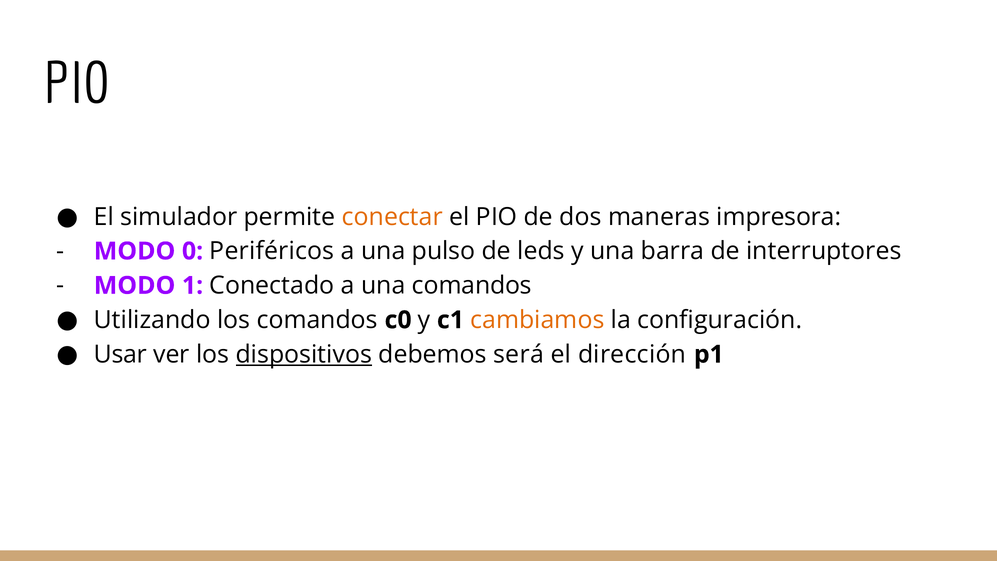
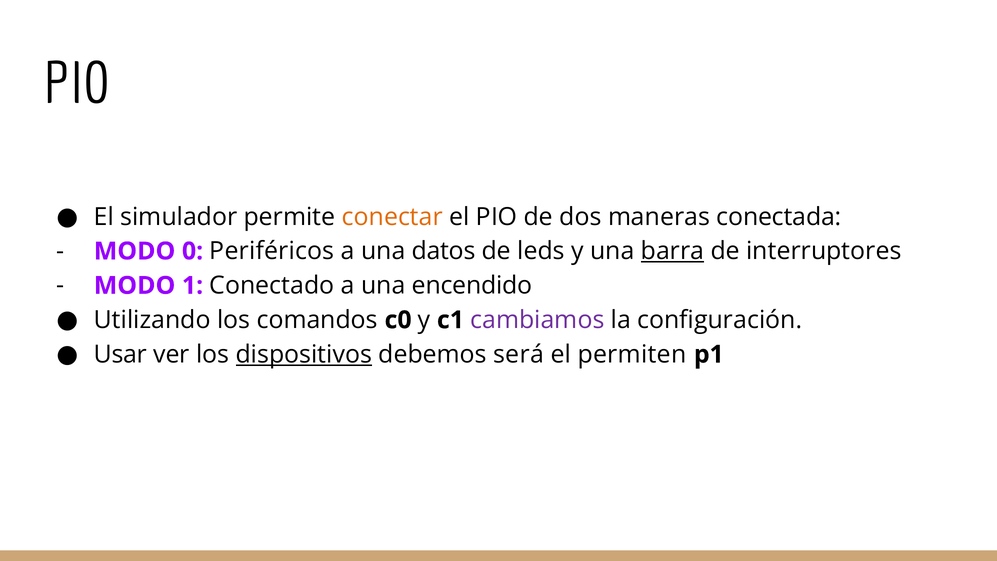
impresora: impresora -> conectada (779, 217)
pulso: pulso -> datos (444, 251)
barra underline: none -> present (672, 251)
una comandos: comandos -> encendido (472, 286)
cambiamos colour: orange -> purple (537, 320)
dirección: dirección -> permiten (632, 354)
